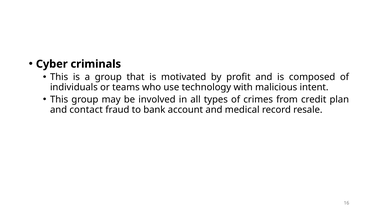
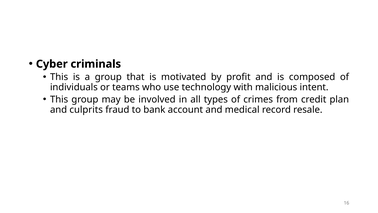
contact: contact -> culprits (86, 109)
